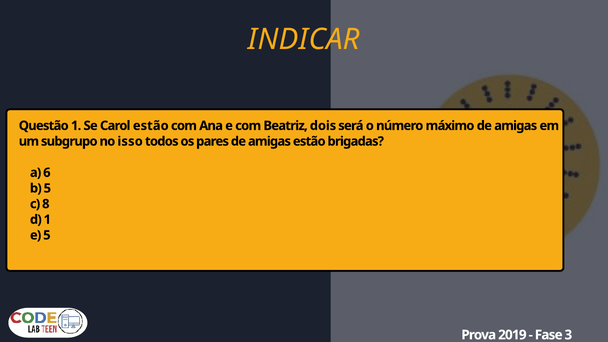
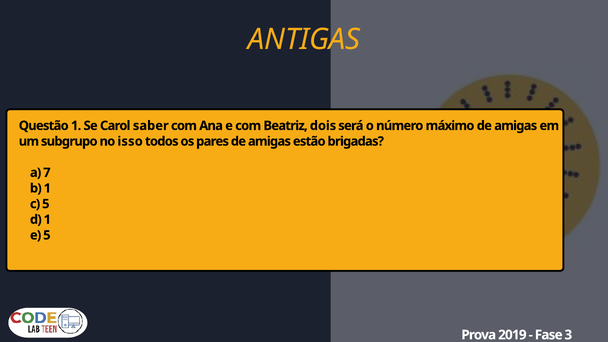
INDICAR: INDICAR -> ANTIGAS (304, 39)
Carol estão: estão -> saber (151, 126)
6: 6 -> 7 (47, 173)
b 5: 5 -> 1 (47, 188)
c 8: 8 -> 5 (46, 204)
